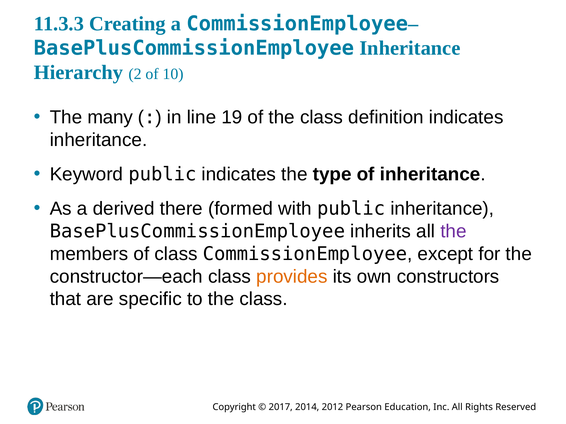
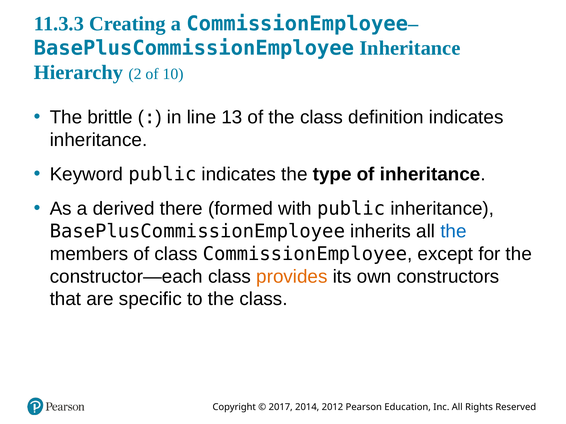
many: many -> brittle (110, 117)
19: 19 -> 13 (232, 117)
the colour: purple -> blue (453, 231)
